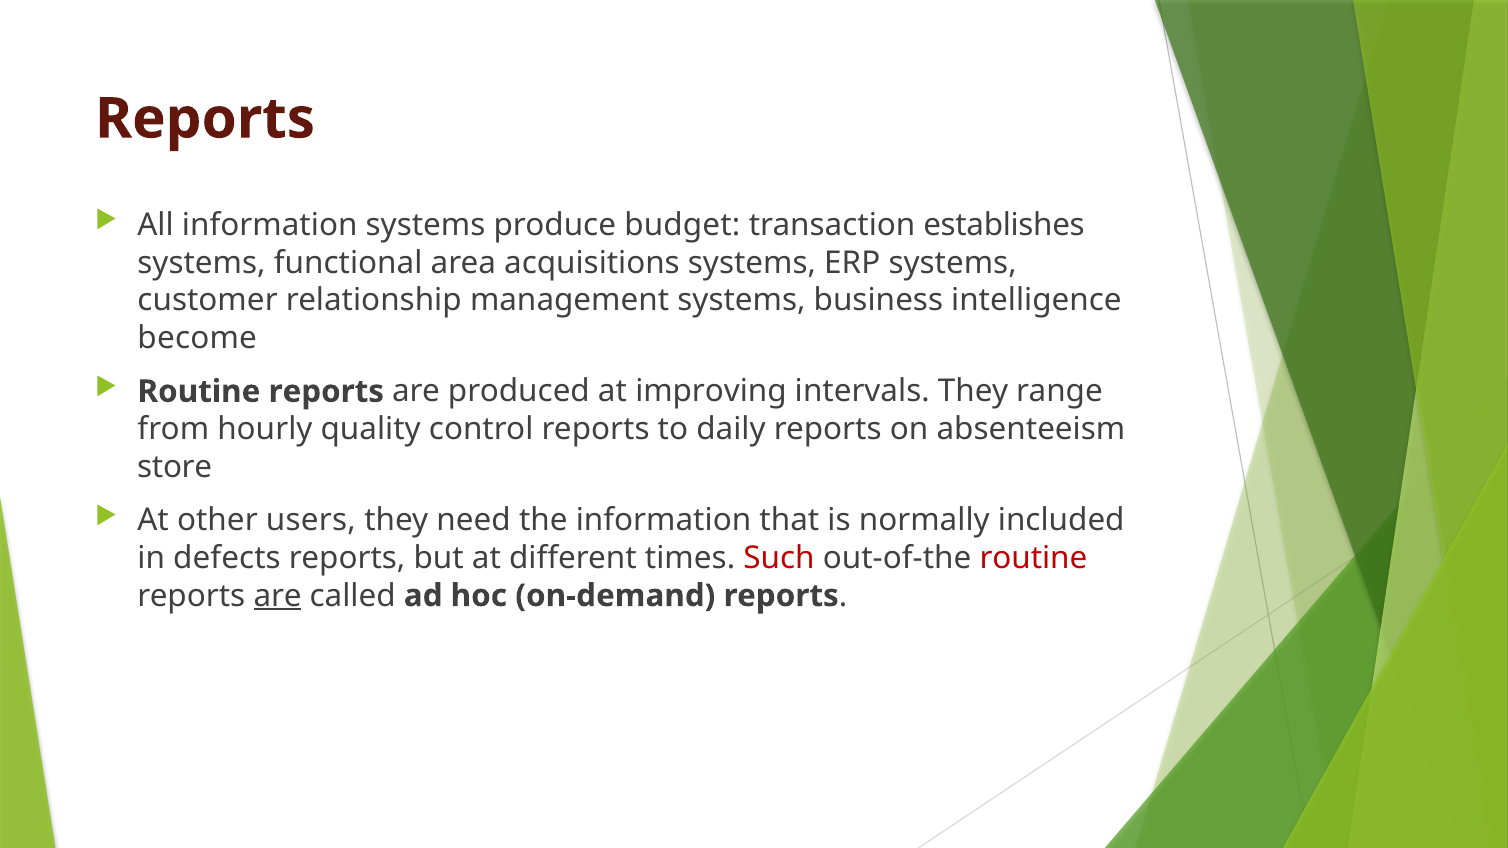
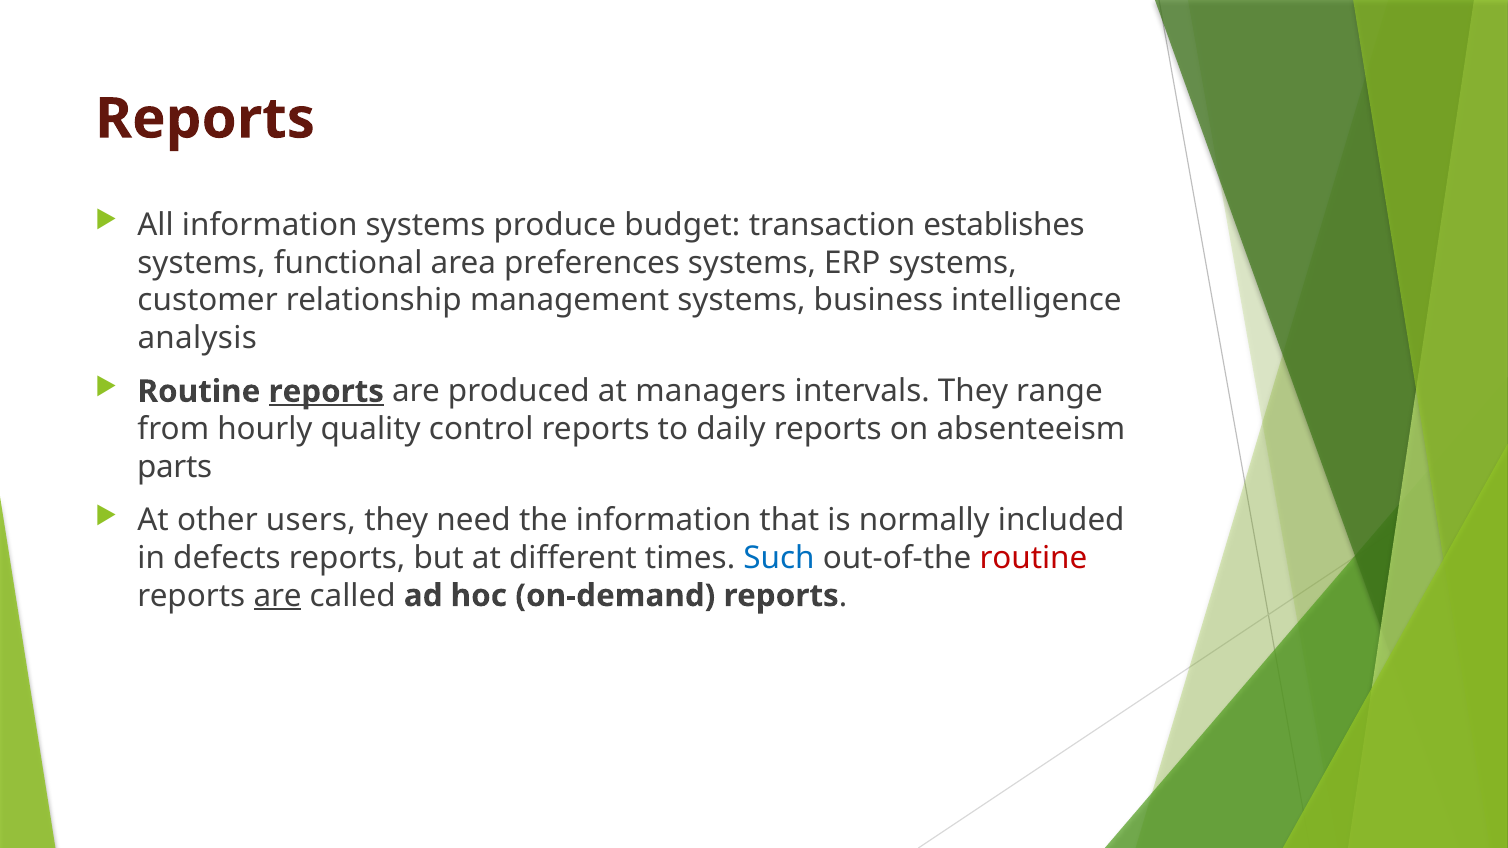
acquisitions: acquisitions -> preferences (592, 263)
become: become -> analysis (197, 338)
reports underline: none -> present (326, 392)
improving: improving -> managers (711, 392)
store: store -> parts (175, 467)
Such colour: red -> blue (779, 558)
